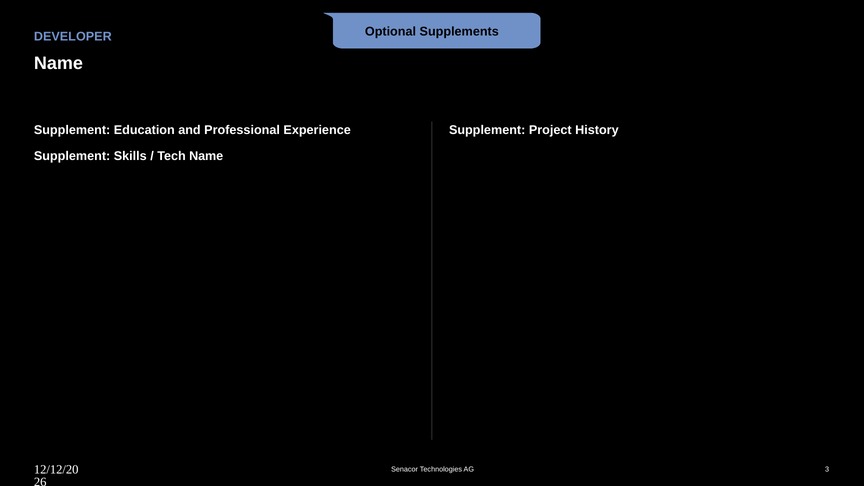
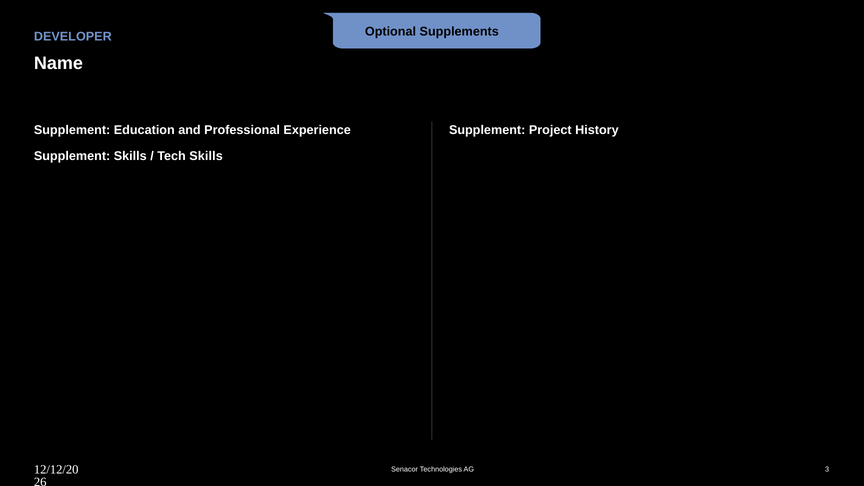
Tech Name: Name -> Skills (206, 156)
